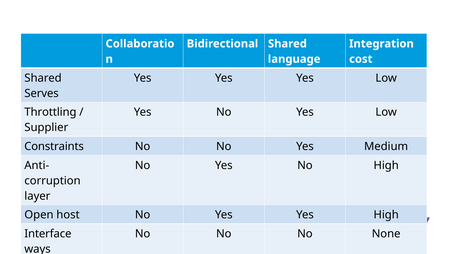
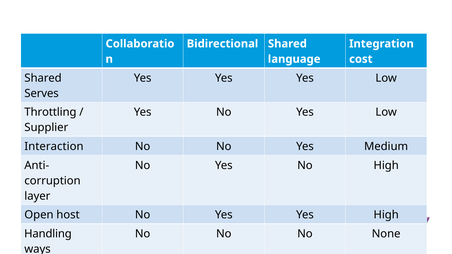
Constraints: Constraints -> Interaction (54, 147)
Interface: Interface -> Handling (48, 234)
